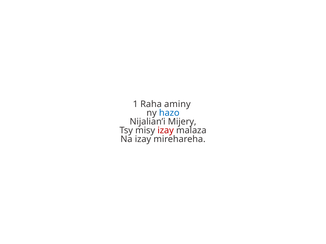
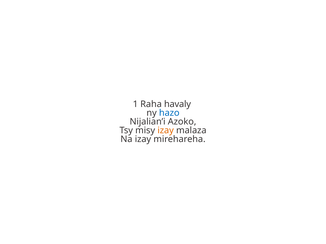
aminy: aminy -> havaly (178, 104)
Mijery: Mijery -> Azoko (182, 122)
izay colour: red -> orange (166, 131)
